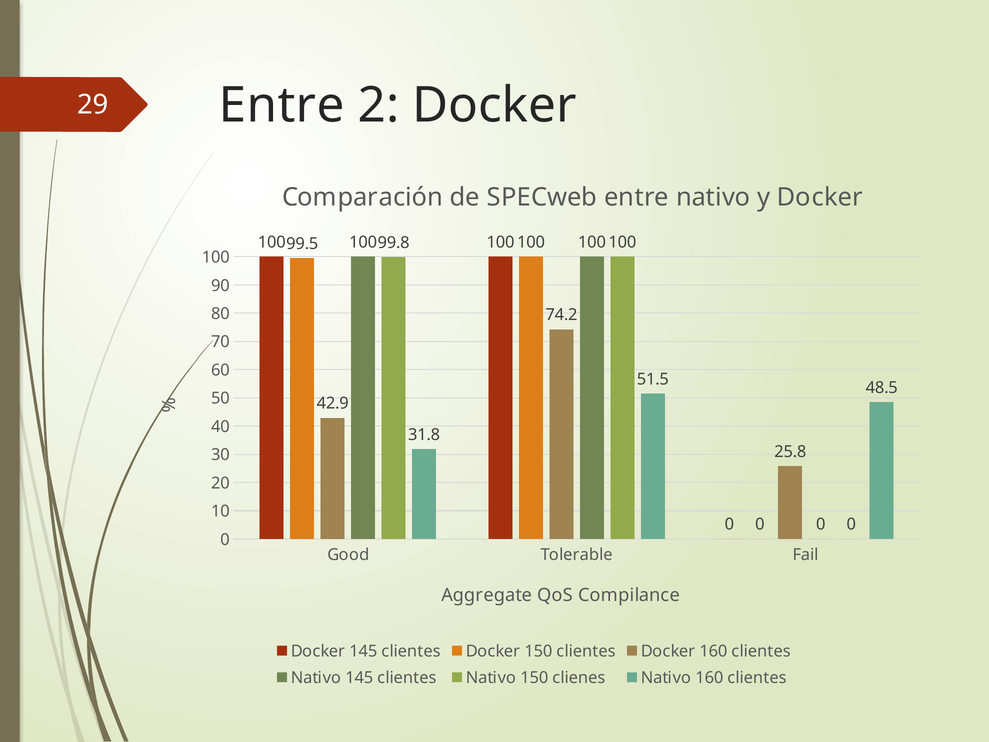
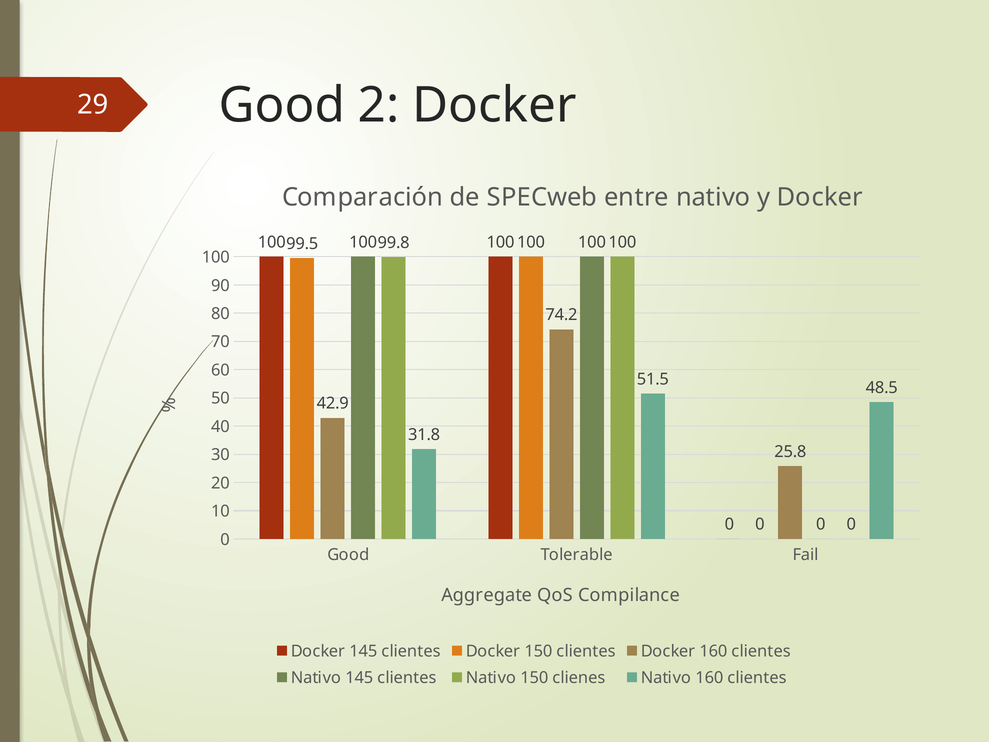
29 Entre: Entre -> Good (282, 106)
